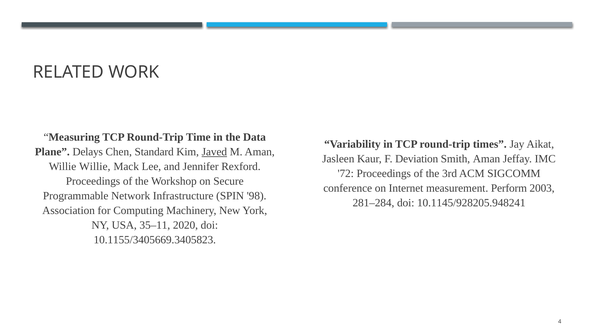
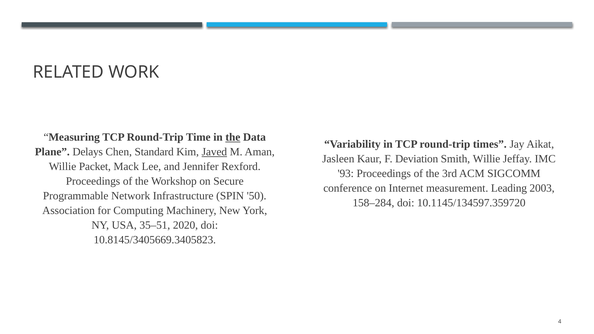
the underline: none -> present (233, 137)
Smith Aman: Aman -> Willie (487, 159)
Willie Willie: Willie -> Packet (95, 167)
72: 72 -> 93 (346, 174)
Perform: Perform -> Leading (509, 188)
98: 98 -> 50 (257, 196)
281–284: 281–284 -> 158–284 (373, 203)
10.1145/928205.948241: 10.1145/928205.948241 -> 10.1145/134597.359720 (471, 203)
35–11: 35–11 -> 35–51 (155, 225)
10.1155/3405669.3405823: 10.1155/3405669.3405823 -> 10.8145/3405669.3405823 (155, 240)
